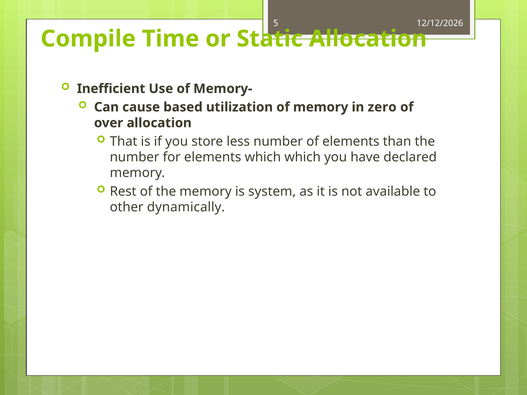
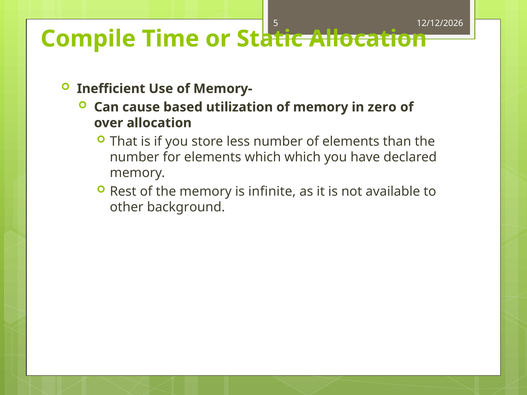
system: system -> infinite (272, 191)
dynamically: dynamically -> background (186, 207)
